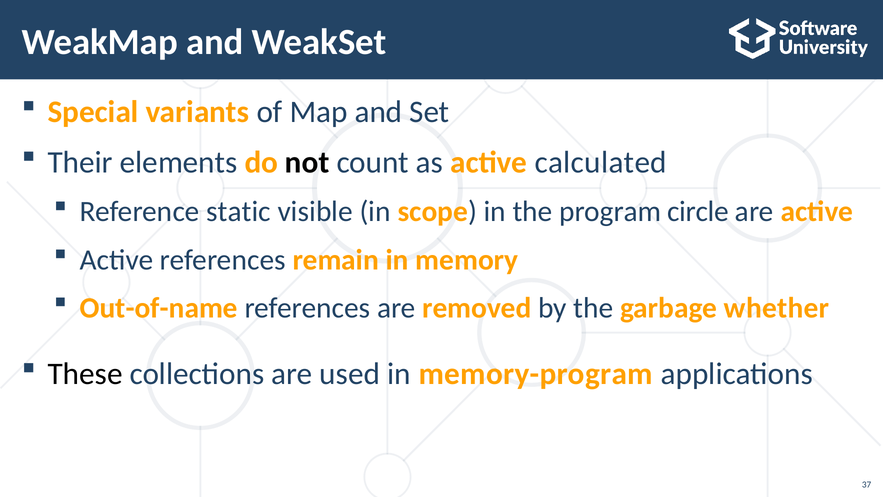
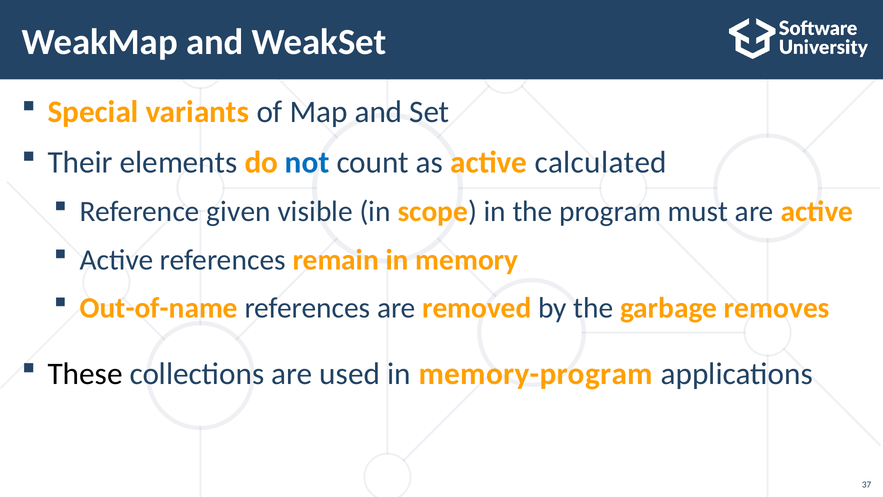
not colour: black -> blue (307, 162)
static: static -> given (239, 212)
circle: circle -> must (698, 212)
whether: whether -> removes (777, 308)
